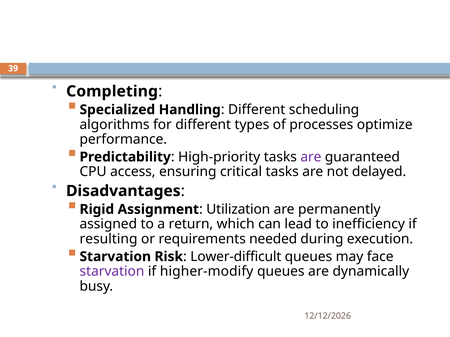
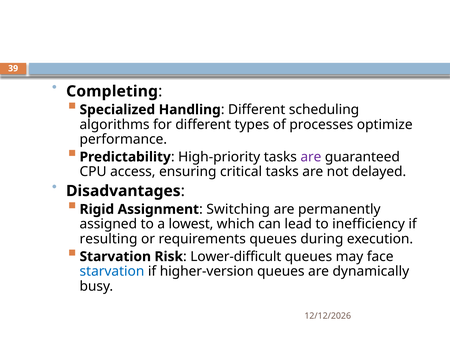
Utilization: Utilization -> Switching (238, 210)
return: return -> lowest (191, 224)
requirements needed: needed -> queues (273, 239)
starvation colour: purple -> blue (112, 272)
higher-modify: higher-modify -> higher-version (207, 272)
